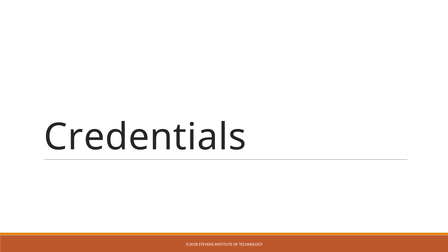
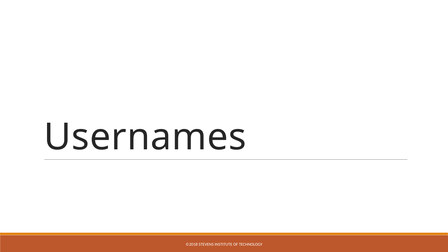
Credentials: Credentials -> Usernames (145, 137)
